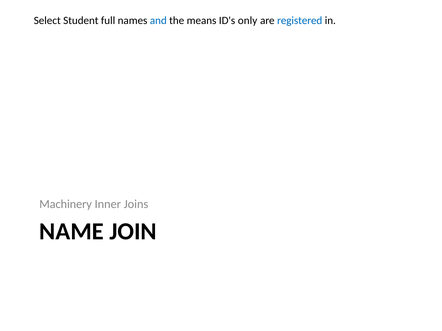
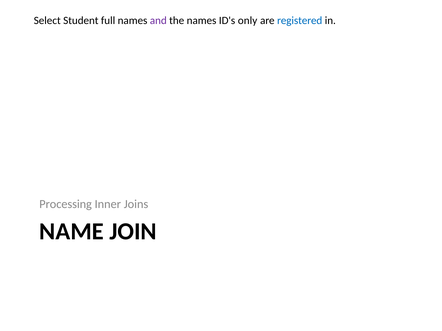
and colour: blue -> purple (158, 21)
the means: means -> names (202, 21)
Machinery: Machinery -> Processing (66, 204)
